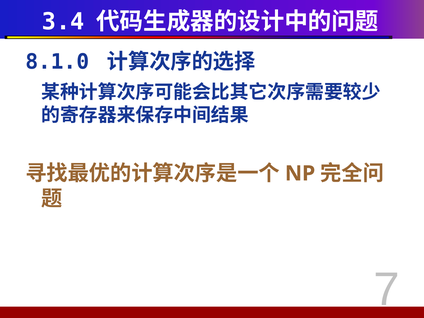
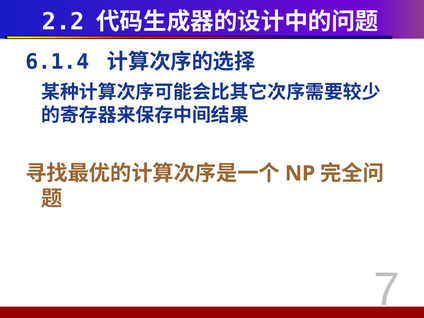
3.4: 3.4 -> 2.2 (63, 22)
8.1.0: 8.1.0 -> 6.1.4 (57, 62)
